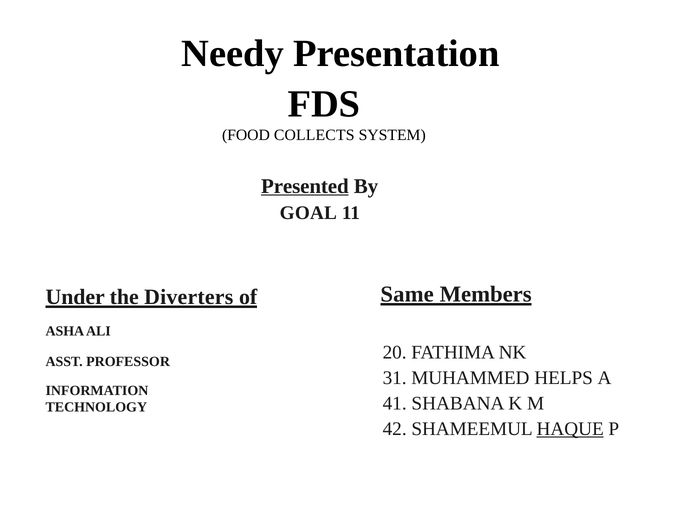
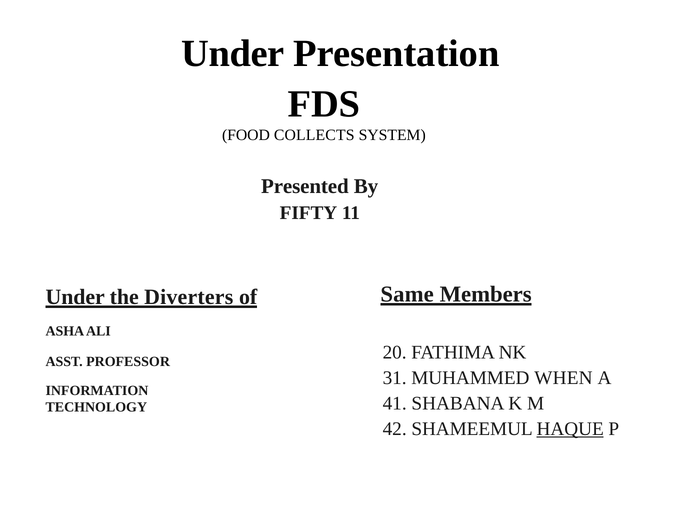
Needy: Needy -> Under (233, 54)
Presented underline: present -> none (305, 186)
GOAL: GOAL -> FIFTY (308, 213)
HELPS: HELPS -> WHEN (563, 378)
